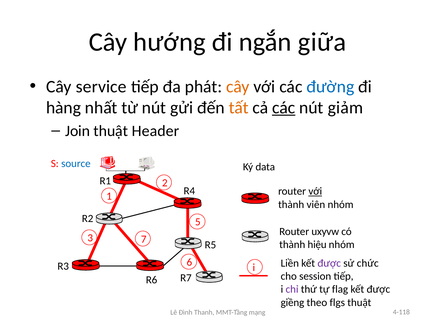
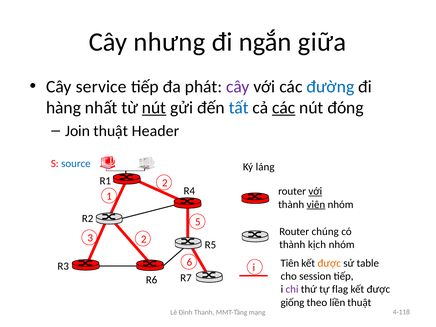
hướng: hướng -> nhưng (169, 42)
cây colour: orange -> purple (238, 87)
nút underline: none -> present (154, 108)
tất colour: orange -> blue (239, 108)
giảm: giảm -> đóng (346, 108)
data: data -> láng (265, 167)
viên underline: none -> present (316, 204)
uxyvw: uxyvw -> chúng (325, 232)
3 7: 7 -> 2 (144, 239)
hiệu: hiệu -> kịch (317, 245)
Liền: Liền -> Tiên (290, 263)
được colour: purple -> orange (329, 263)
chức: chức -> table (368, 263)
giềng: giềng -> giống (292, 302)
flgs: flgs -> liền (337, 302)
